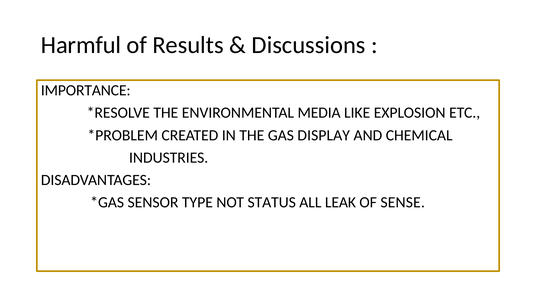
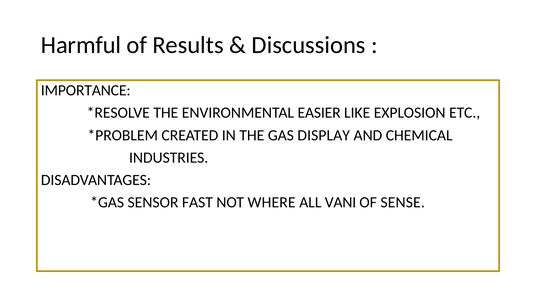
MEDIA: MEDIA -> EASIER (319, 113)
TYPE: TYPE -> FAST (197, 203)
STATUS: STATUS -> WHERE (272, 203)
LEAK: LEAK -> VANI (340, 203)
